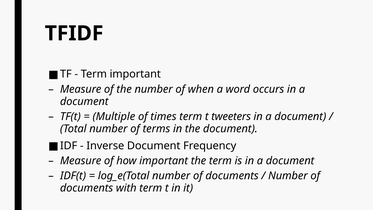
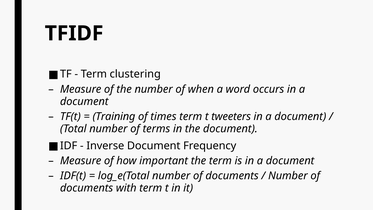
Term important: important -> clustering (135, 74)
Multiple: Multiple -> Training (114, 116)
